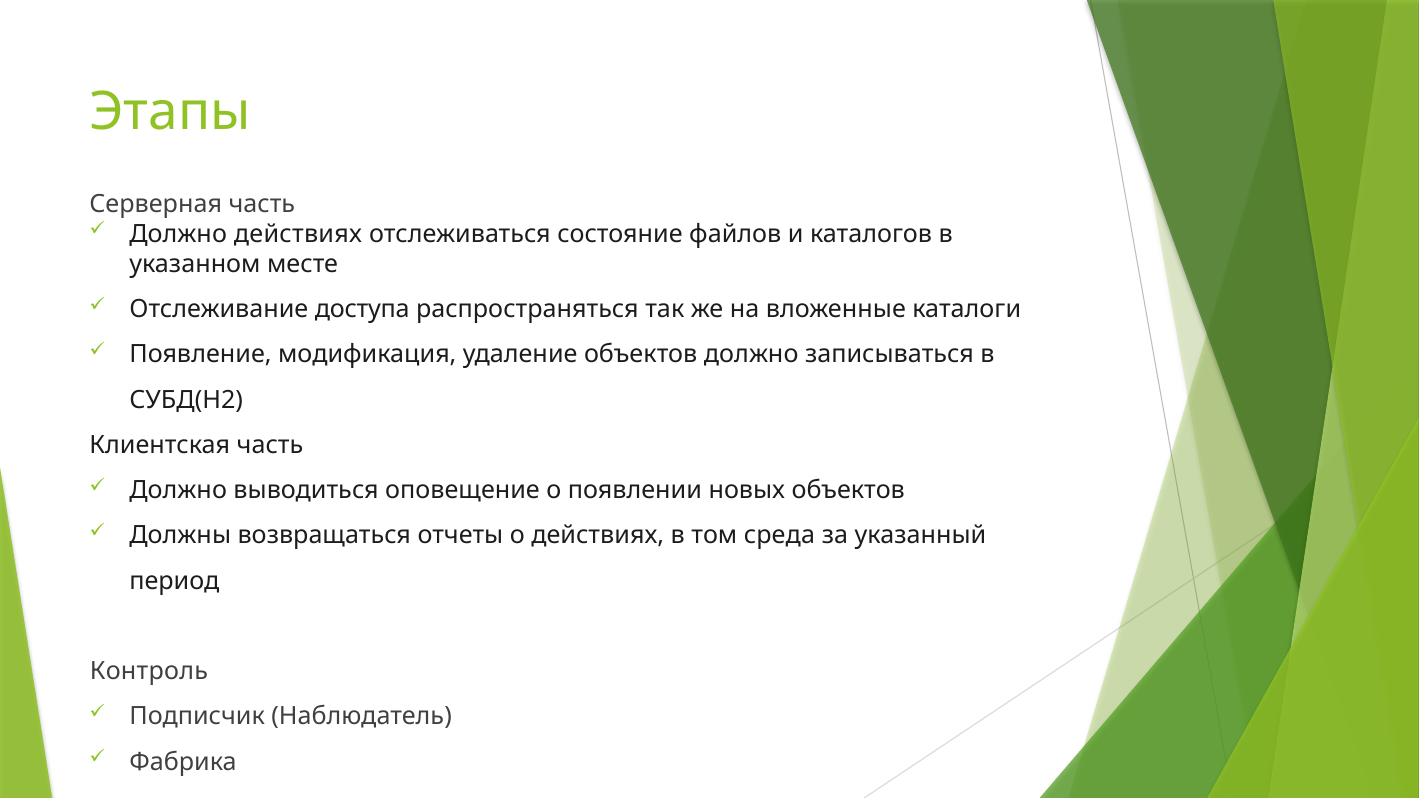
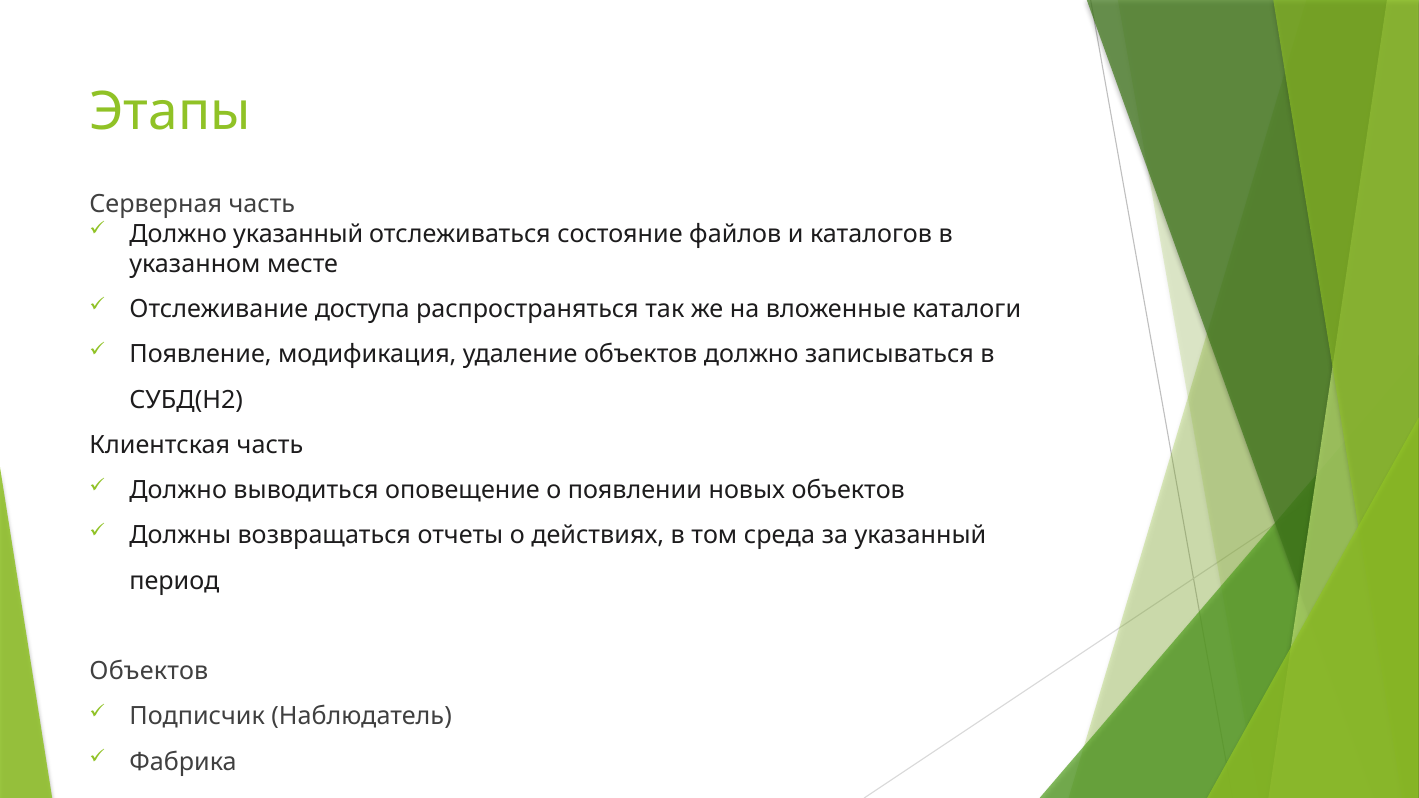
Должно действиях: действиях -> указанный (298, 234)
Контроль: Контроль -> Объектов (149, 671)
